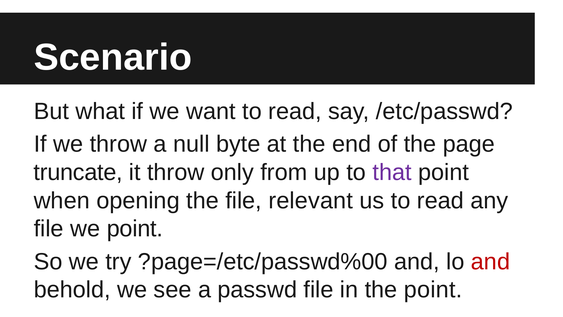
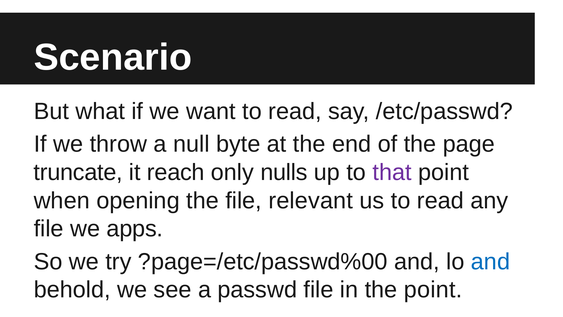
it throw: throw -> reach (176, 172)
from: from -> nulls (284, 172)
we point: point -> apps (135, 229)
and colour: red -> blue (491, 261)
